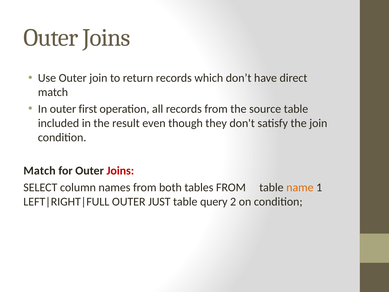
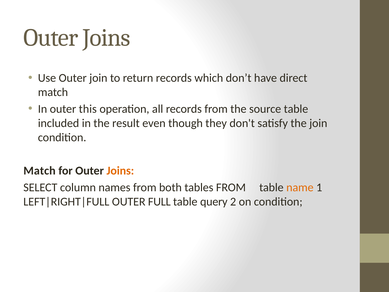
first: first -> this (88, 109)
Joins colour: red -> orange (120, 171)
JUST: JUST -> FULL (159, 202)
